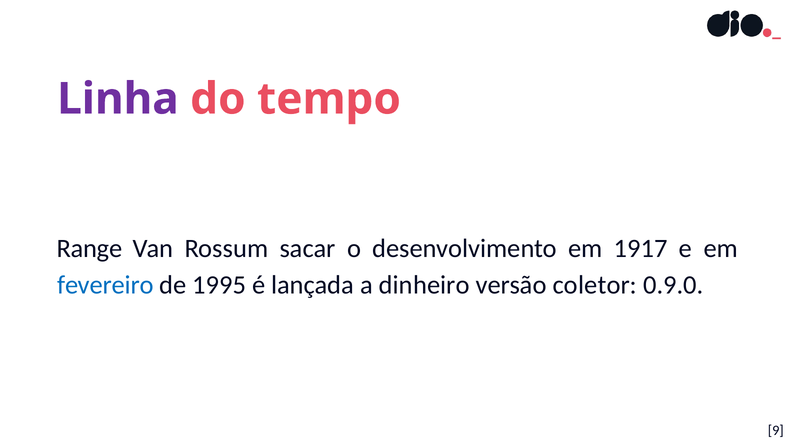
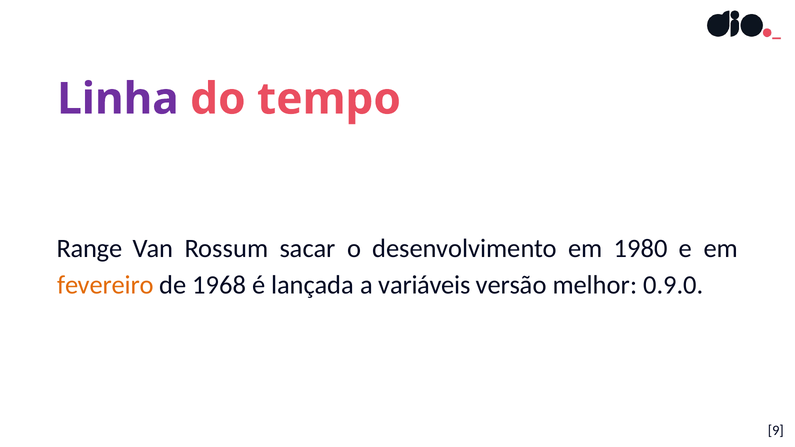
1917: 1917 -> 1980 (641, 249)
fevereiro colour: blue -> orange (105, 285)
1995: 1995 -> 1968 (219, 285)
dinheiro: dinheiro -> variáveis (424, 285)
coletor: coletor -> melhor (595, 285)
